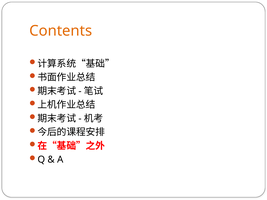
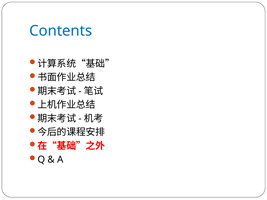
Contents colour: orange -> blue (61, 31)
